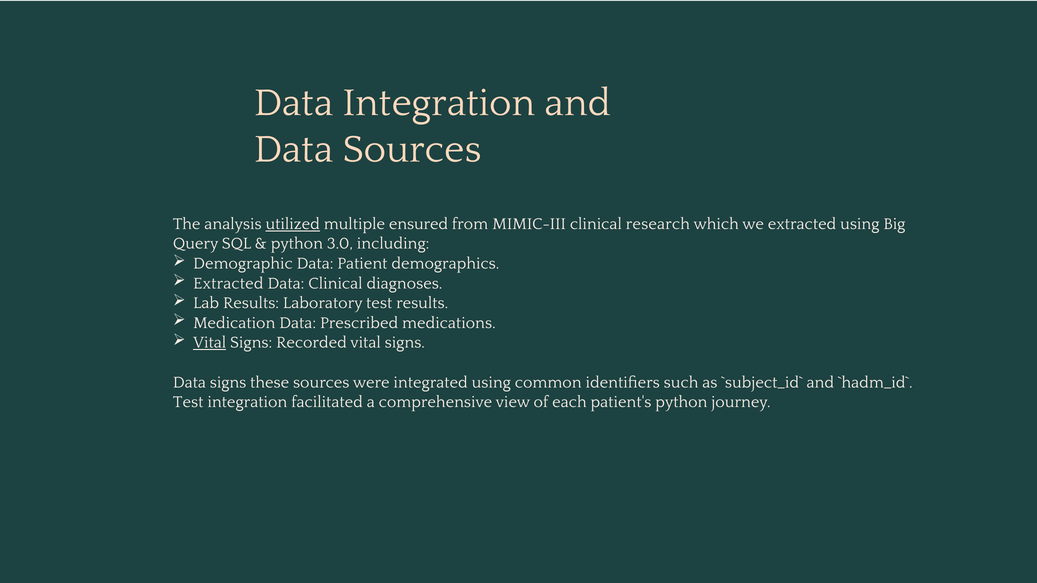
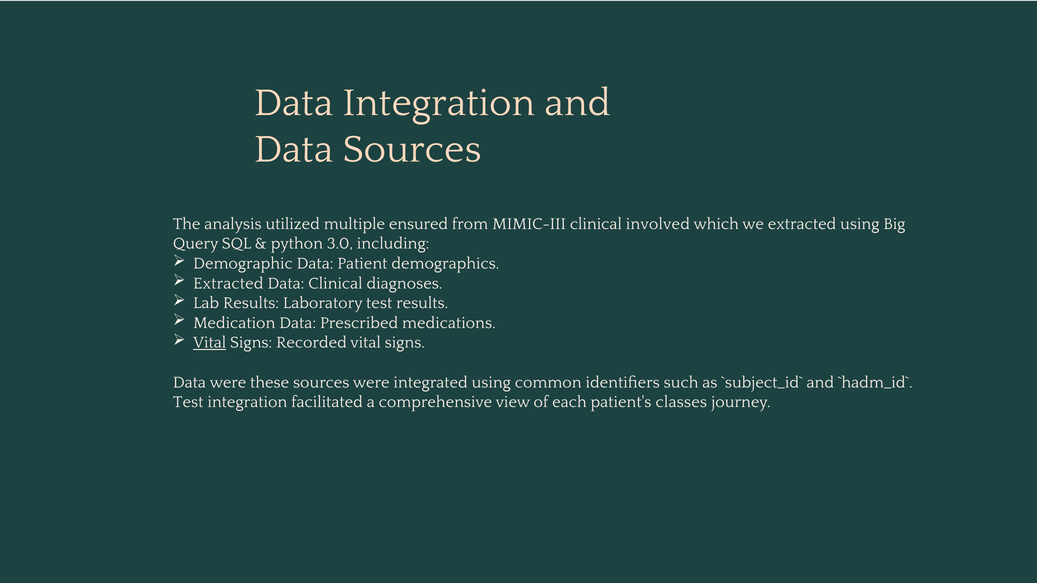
utilized underline: present -> none (293, 224)
research: research -> involved (658, 224)
Data signs: signs -> were (228, 382)
patient's python: python -> classes (681, 402)
